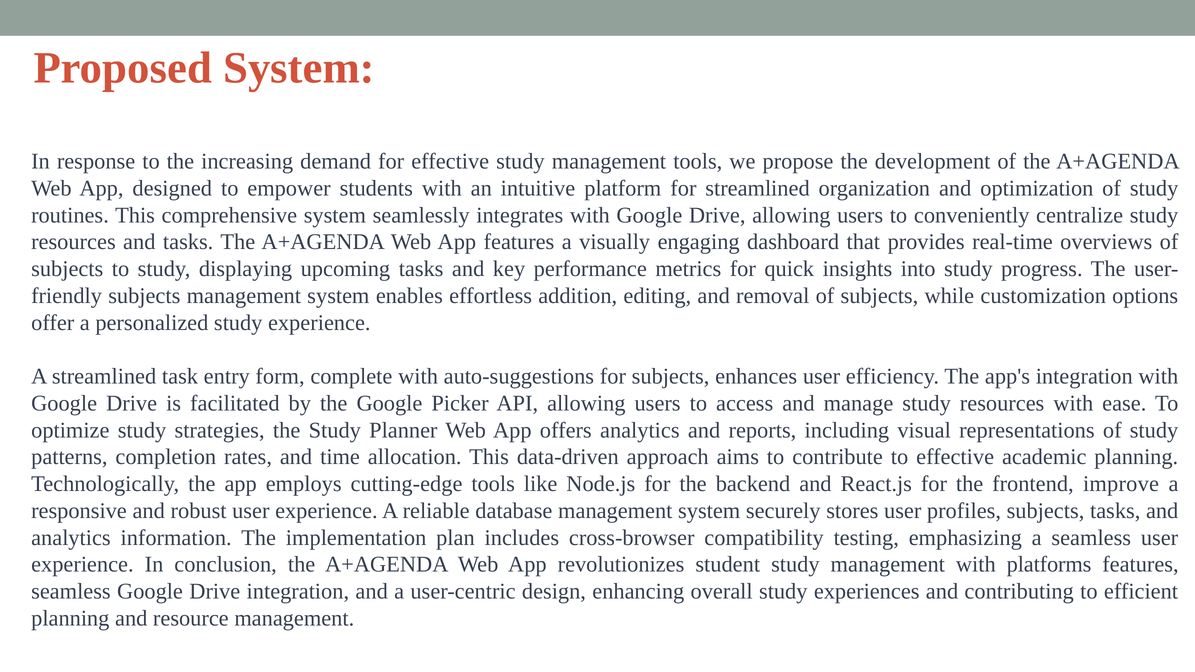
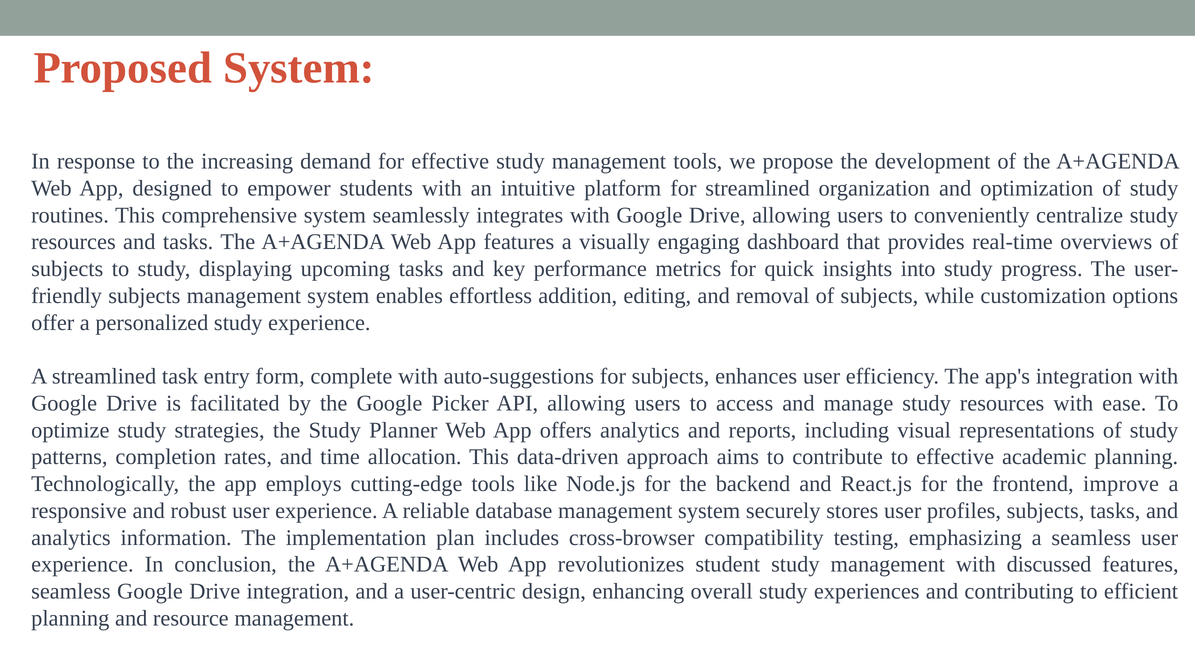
platforms: platforms -> discussed (1049, 565)
